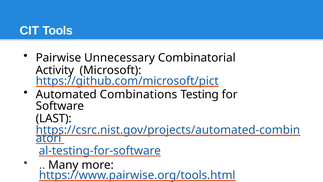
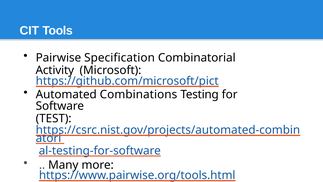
Unnecessary: Unnecessary -> Specification (119, 58)
LAST: LAST -> TEST (54, 118)
